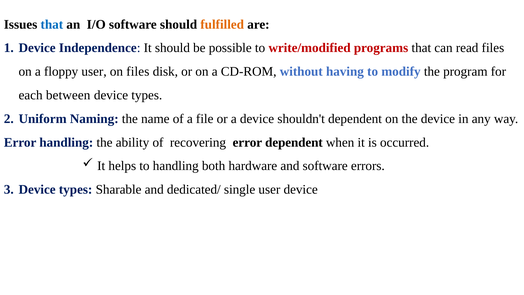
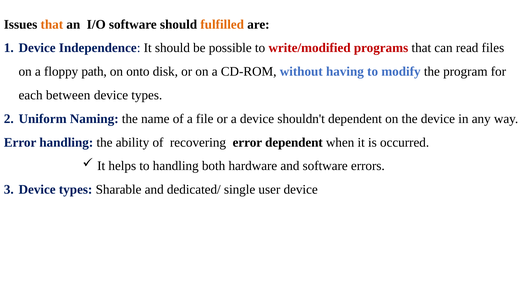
that colour: blue -> orange (52, 24)
floppy user: user -> path (94, 72)
on files: files -> onto (138, 72)
